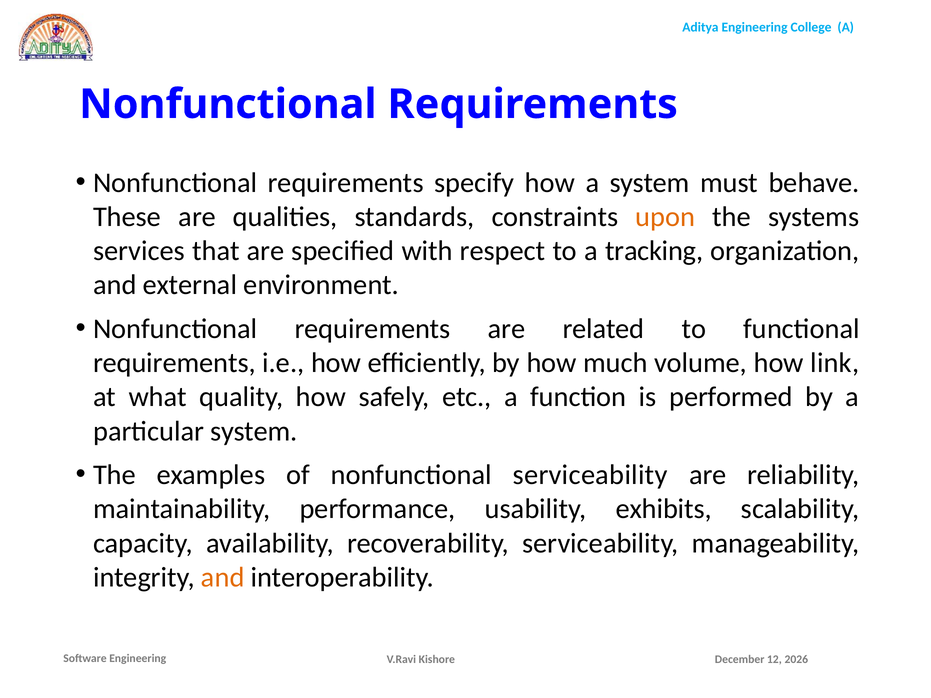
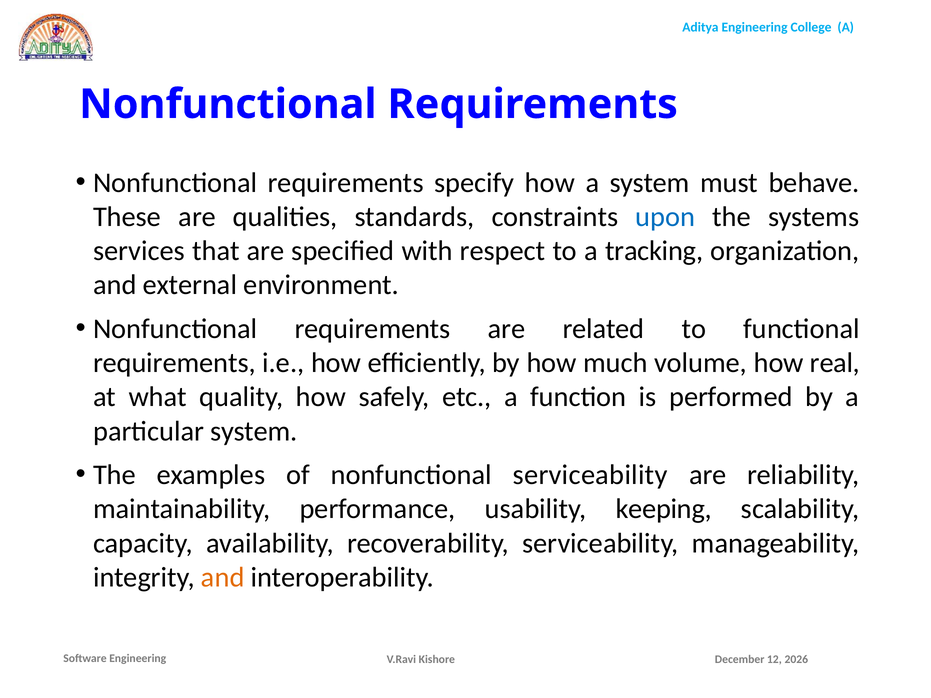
upon colour: orange -> blue (665, 217)
link: link -> real (835, 363)
exhibits: exhibits -> keeping (664, 509)
